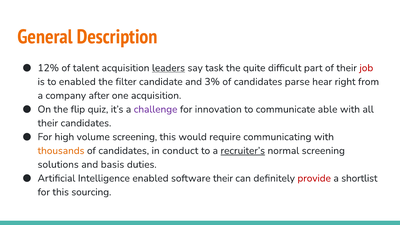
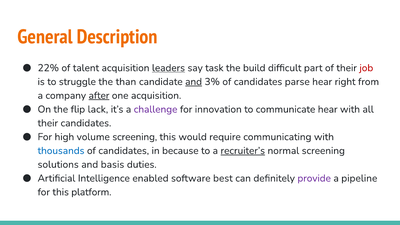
12%: 12% -> 22% (48, 68)
quite: quite -> build (254, 68)
to enabled: enabled -> struggle (77, 82)
filter: filter -> than (126, 82)
and underline: none -> present (194, 82)
after underline: none -> present (99, 95)
quiz: quiz -> lack (98, 109)
communicate able: able -> hear (328, 109)
thousands colour: orange -> blue (61, 151)
conduct: conduct -> because (180, 151)
software their: their -> best (223, 178)
provide colour: red -> purple (314, 178)
shortlist: shortlist -> pipeline (359, 178)
sourcing: sourcing -> platform (91, 192)
